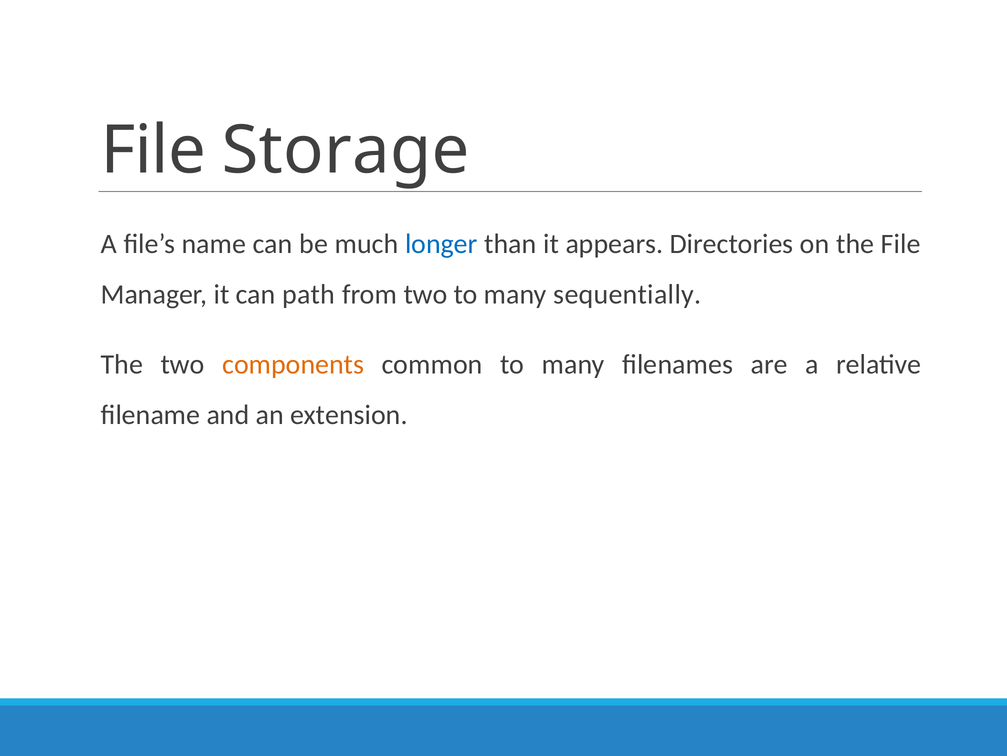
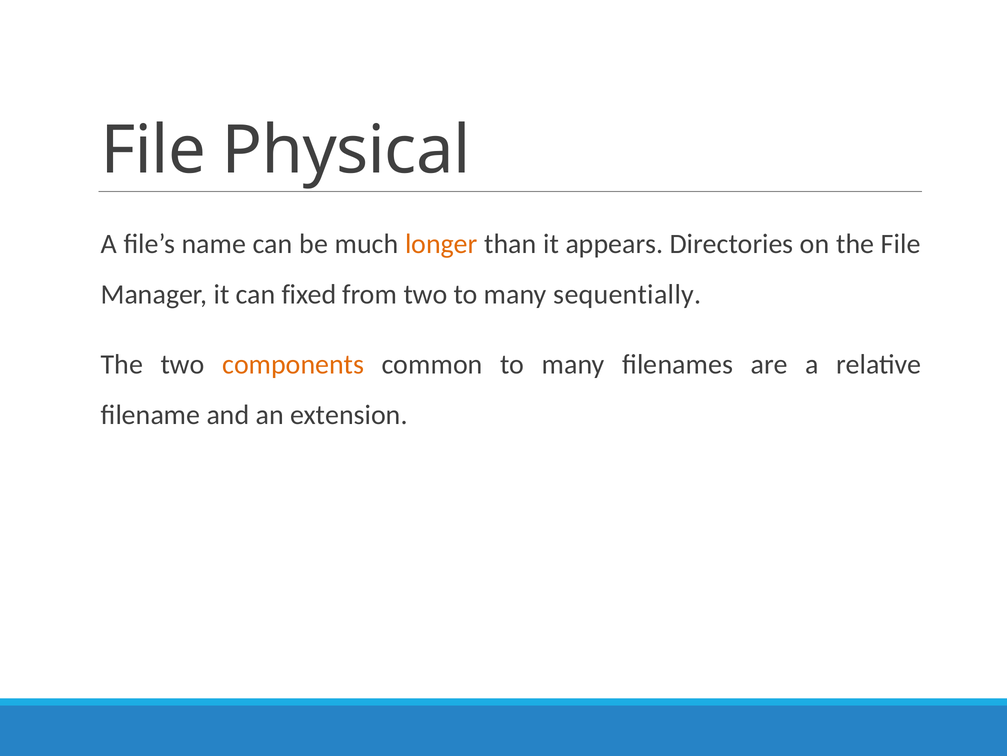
Storage: Storage -> Physical (346, 150)
longer colour: blue -> orange (441, 244)
path: path -> fixed (309, 294)
